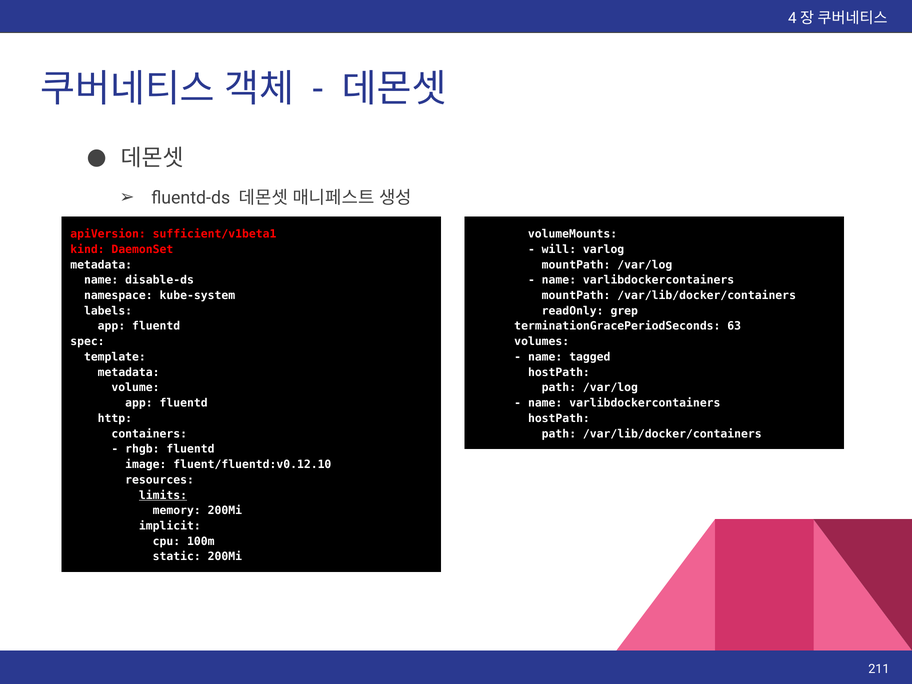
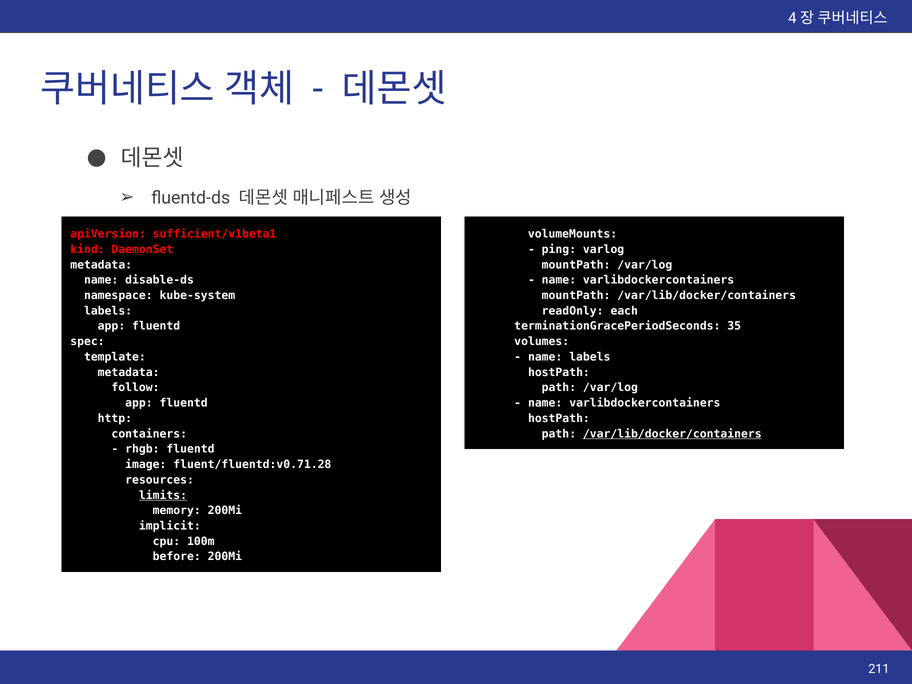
will: will -> ping (559, 249)
grep: grep -> each (624, 311)
63: 63 -> 35 (734, 326)
name tagged: tagged -> labels (590, 357)
volume: volume -> follow (135, 388)
/var/lib/docker/containers underline: none -> present (672, 434)
fluent/fluentd:v0.12.10: fluent/fluentd:v0.12.10 -> fluent/fluentd:v0.71.28 (252, 465)
static: static -> before (177, 557)
